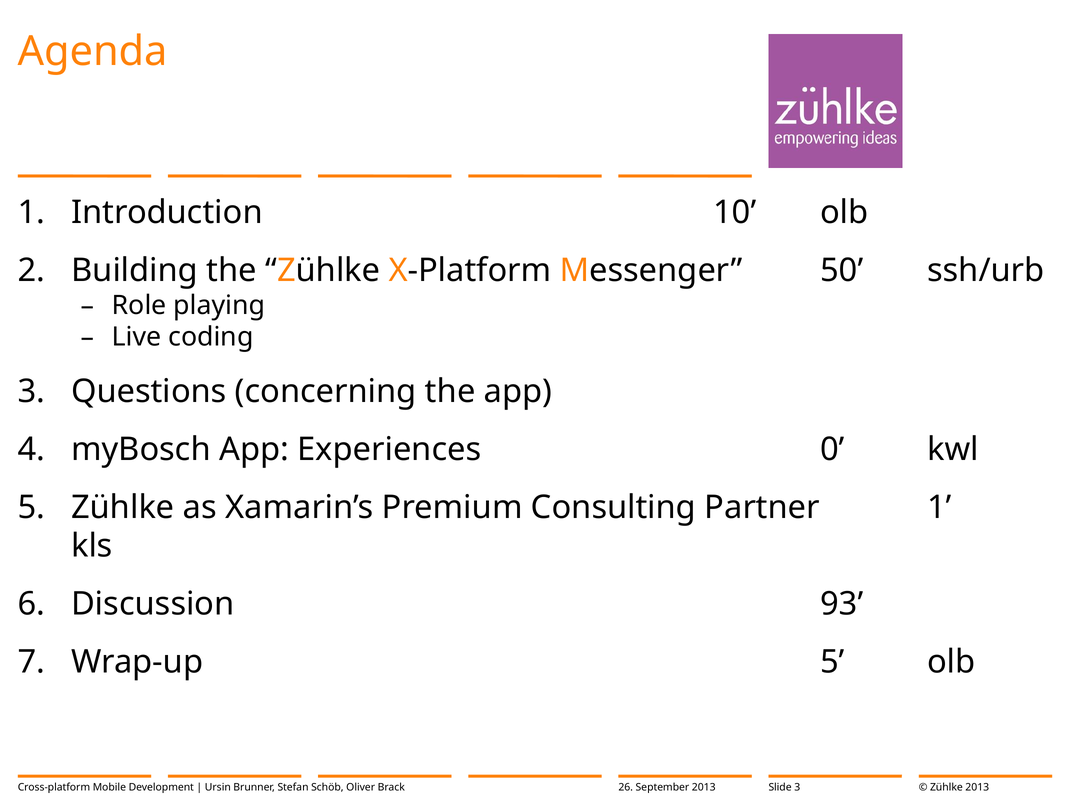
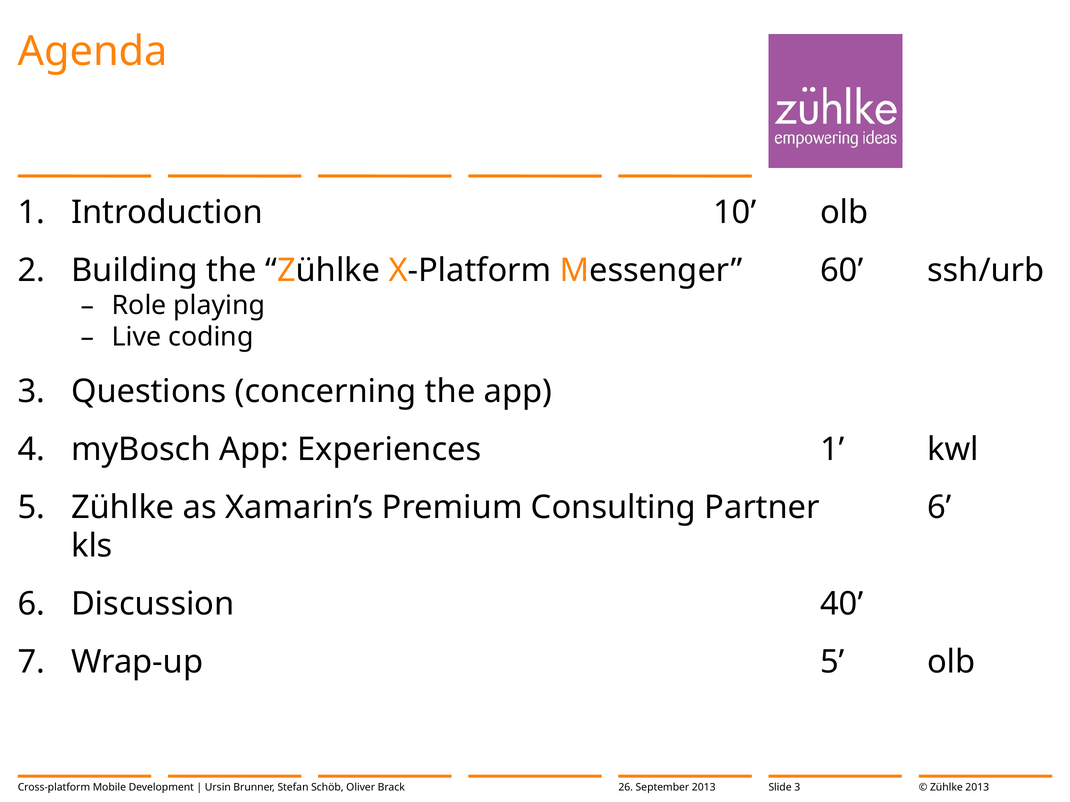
50: 50 -> 60 (842, 271)
Experiences 0: 0 -> 1 (832, 450)
Partner 1: 1 -> 6 (939, 508)
93: 93 -> 40 (842, 604)
